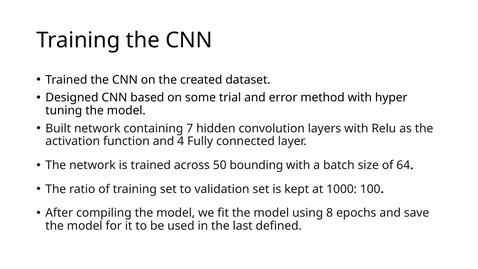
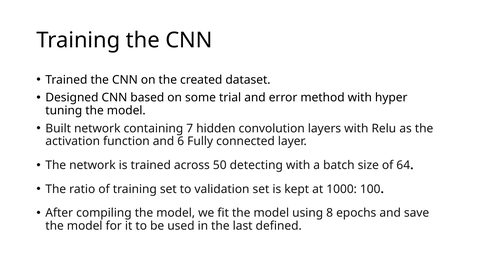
4: 4 -> 6 (181, 141)
bounding: bounding -> detecting (256, 165)
